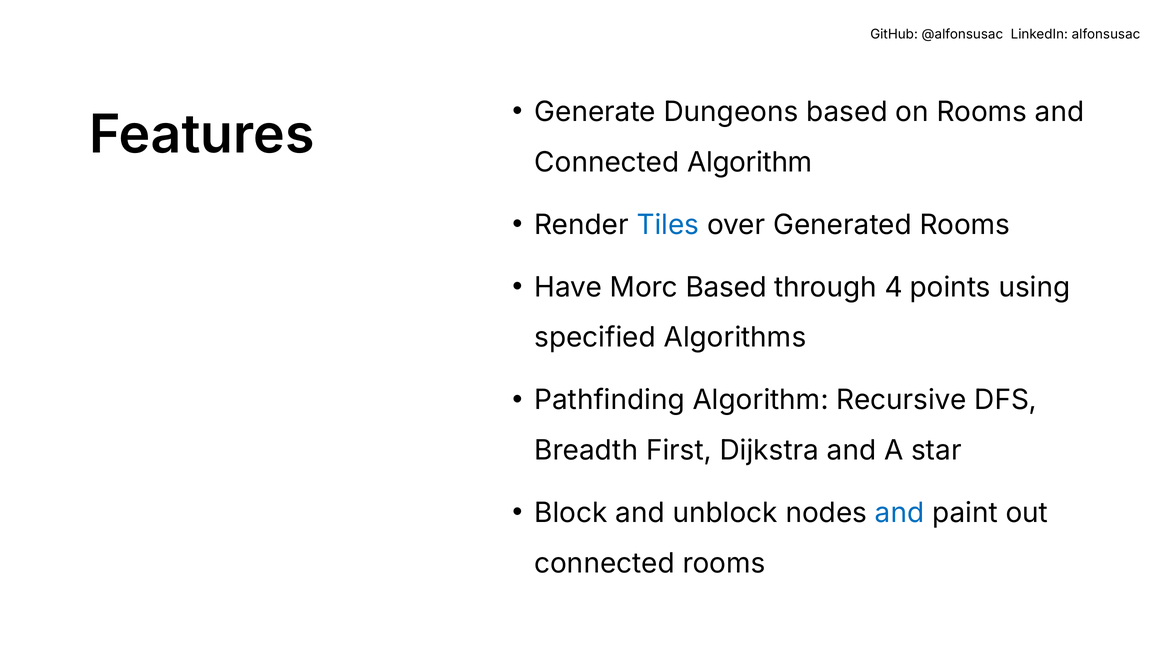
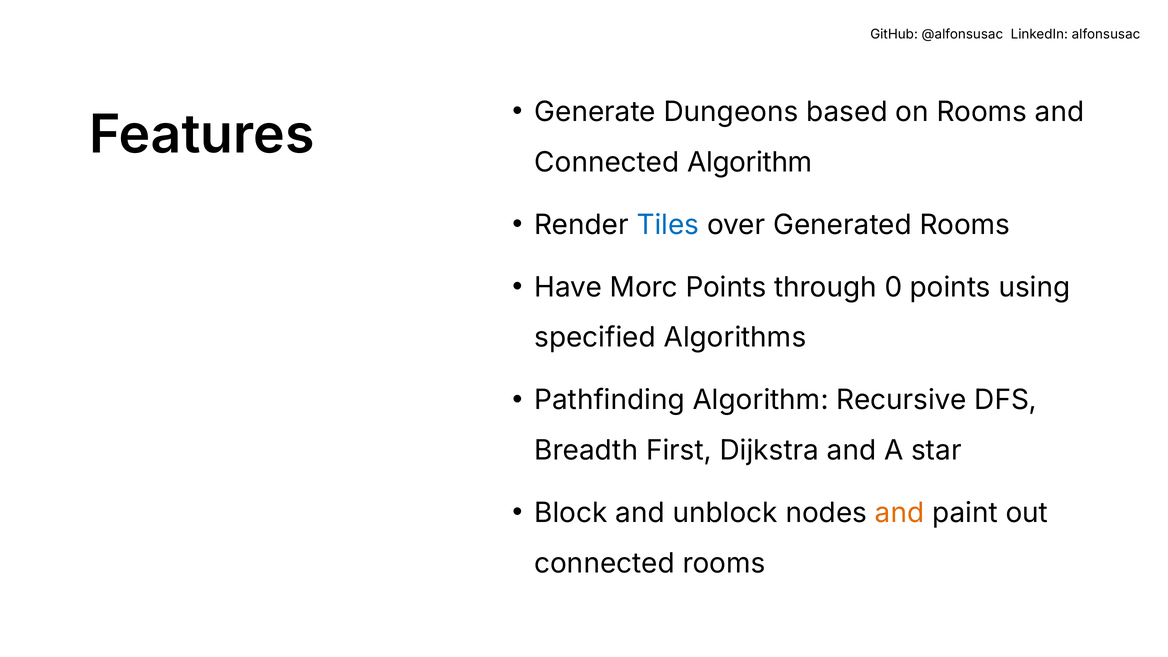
Morc Based: Based -> Points (726, 287)
4: 4 -> 0 (894, 287)
and colour: blue -> orange (900, 513)
